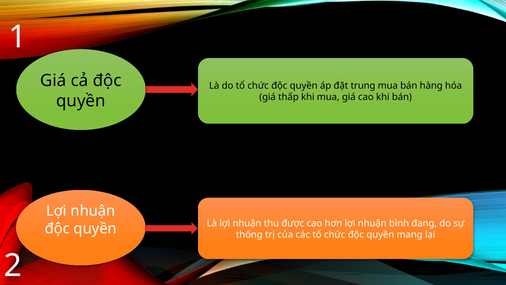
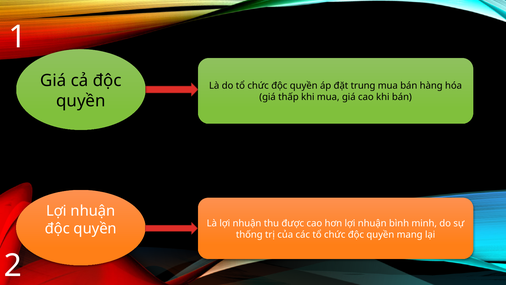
đang: đang -> minh (424, 223)
